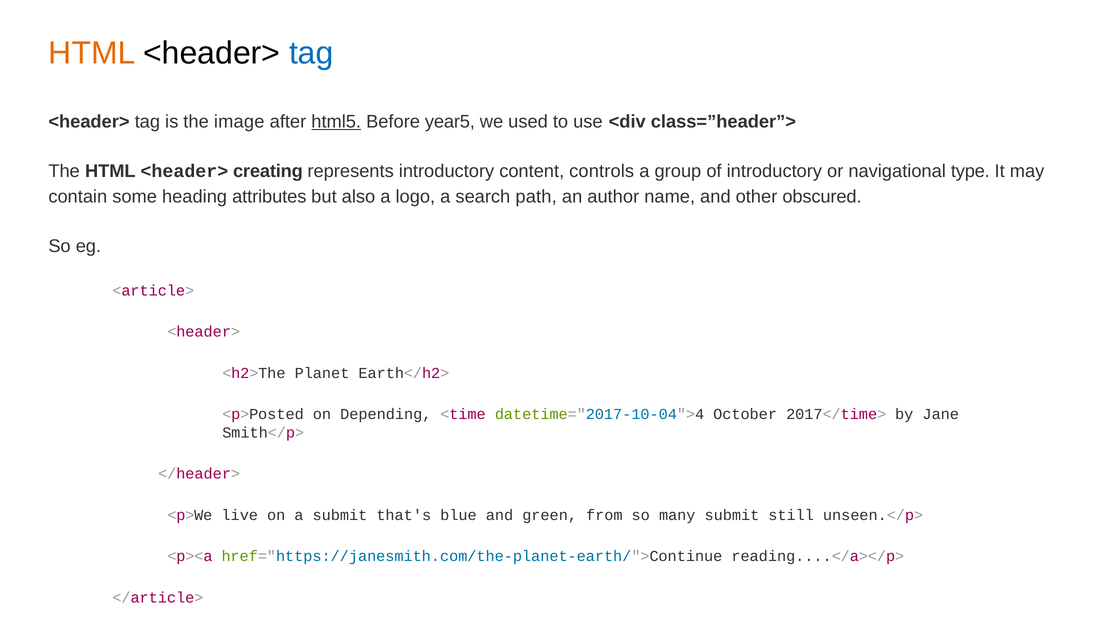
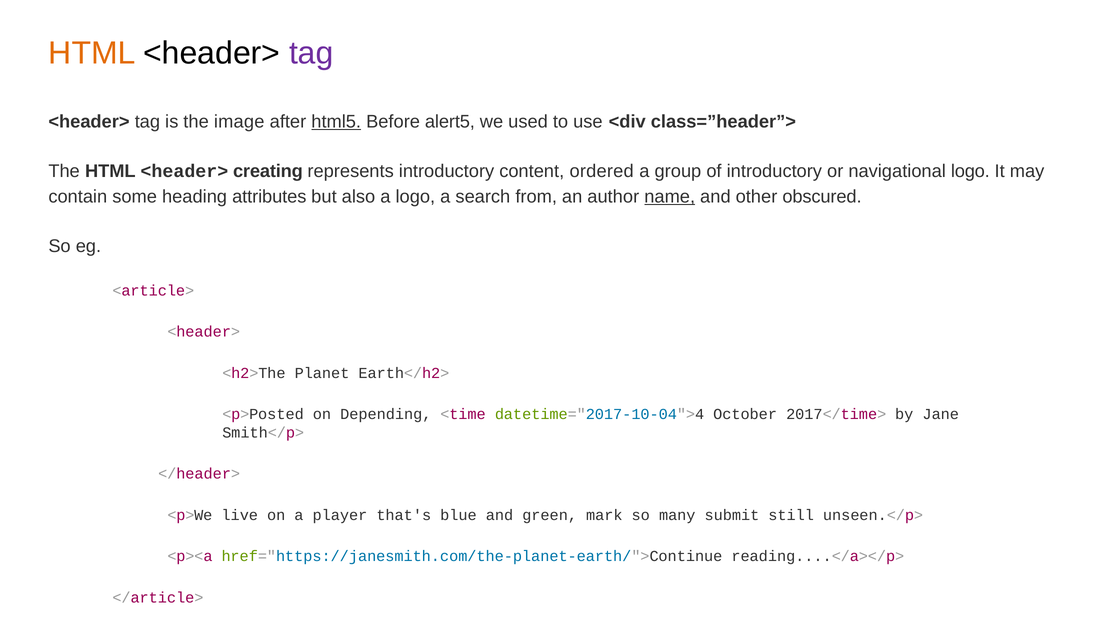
tag colour: blue -> purple (311, 53)
year5: year5 -> alert5 (450, 122)
controls: controls -> ordered (602, 171)
navigational type: type -> logo (970, 171)
path: path -> from (536, 196)
name underline: none -> present (670, 196)
a submit: submit -> player (340, 515)
from: from -> mark (604, 515)
